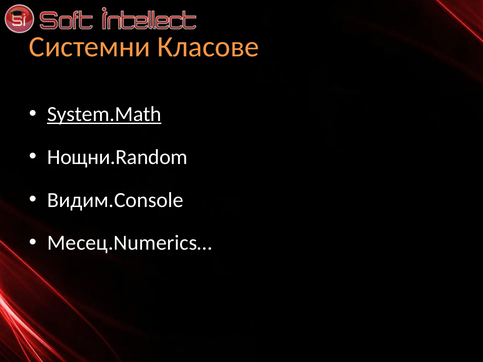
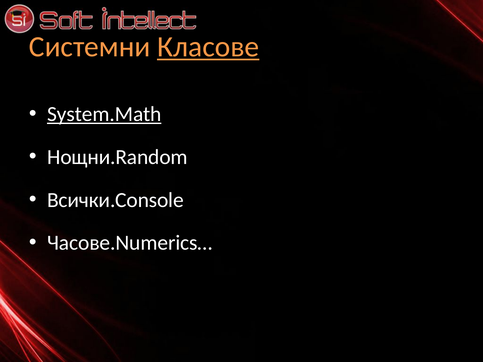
Класове underline: none -> present (208, 47)
Видим.Console: Видим.Console -> Всички.Console (115, 200)
Месец.Numerics…: Месец.Numerics… -> Часове.Numerics… (130, 243)
